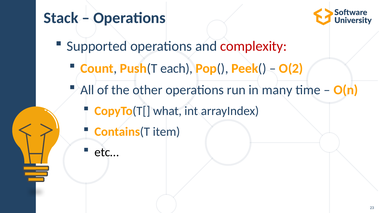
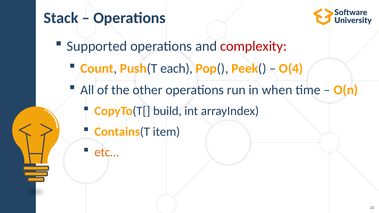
O(2: O(2 -> O(4 (291, 68)
many: many -> when (277, 90)
what: what -> build (167, 111)
etc… colour: black -> orange (107, 152)
